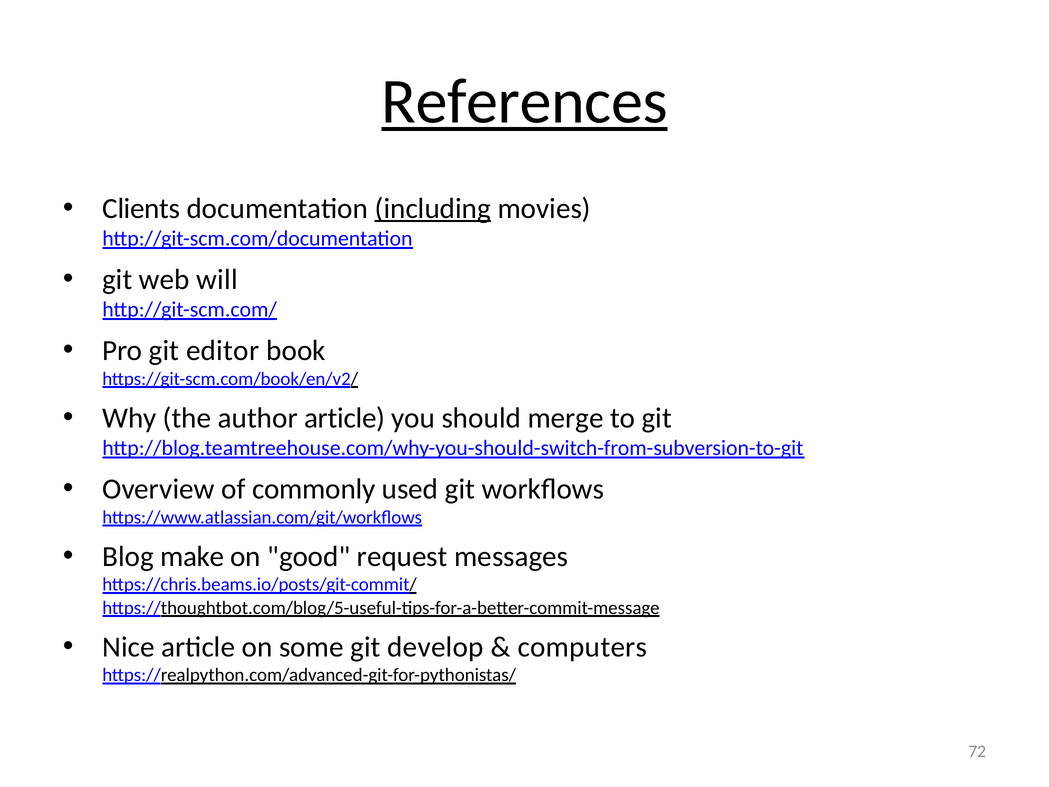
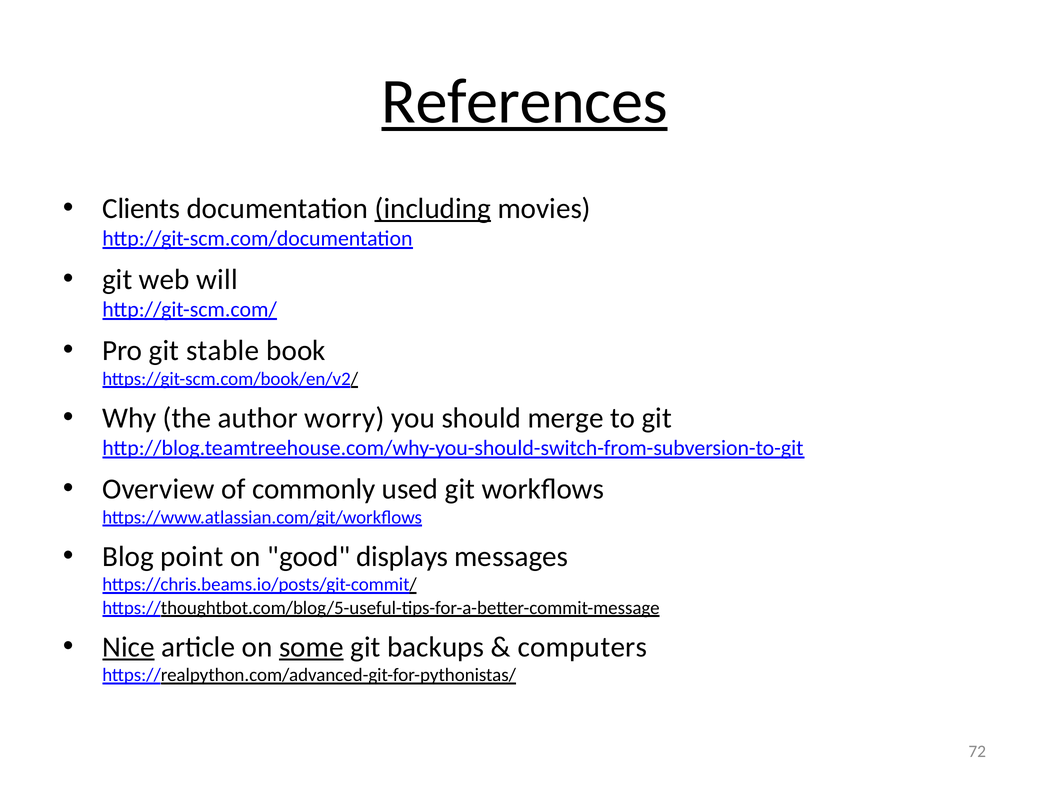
editor: editor -> stable (223, 351)
author article: article -> worry (344, 418)
make: make -> point (192, 556)
request: request -> displays (402, 556)
Nice underline: none -> present (128, 647)
some underline: none -> present (311, 647)
develop: develop -> backups (436, 647)
